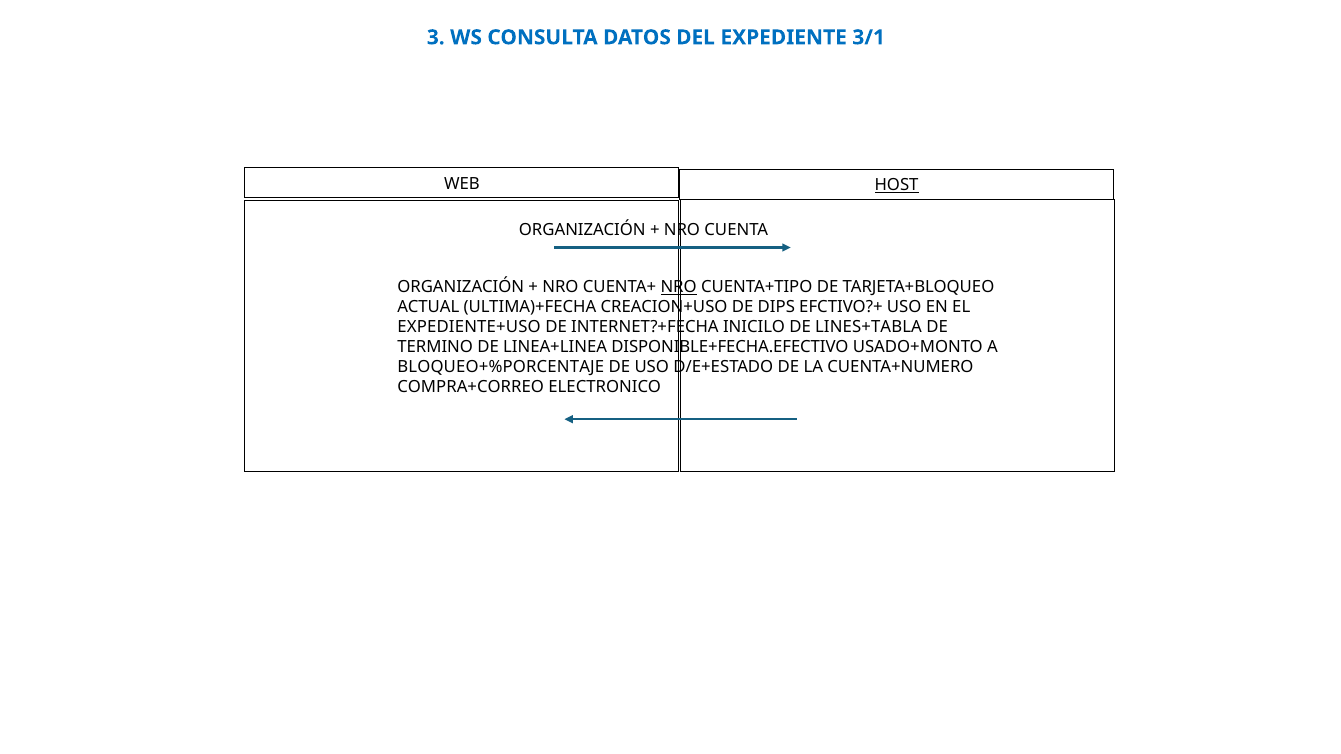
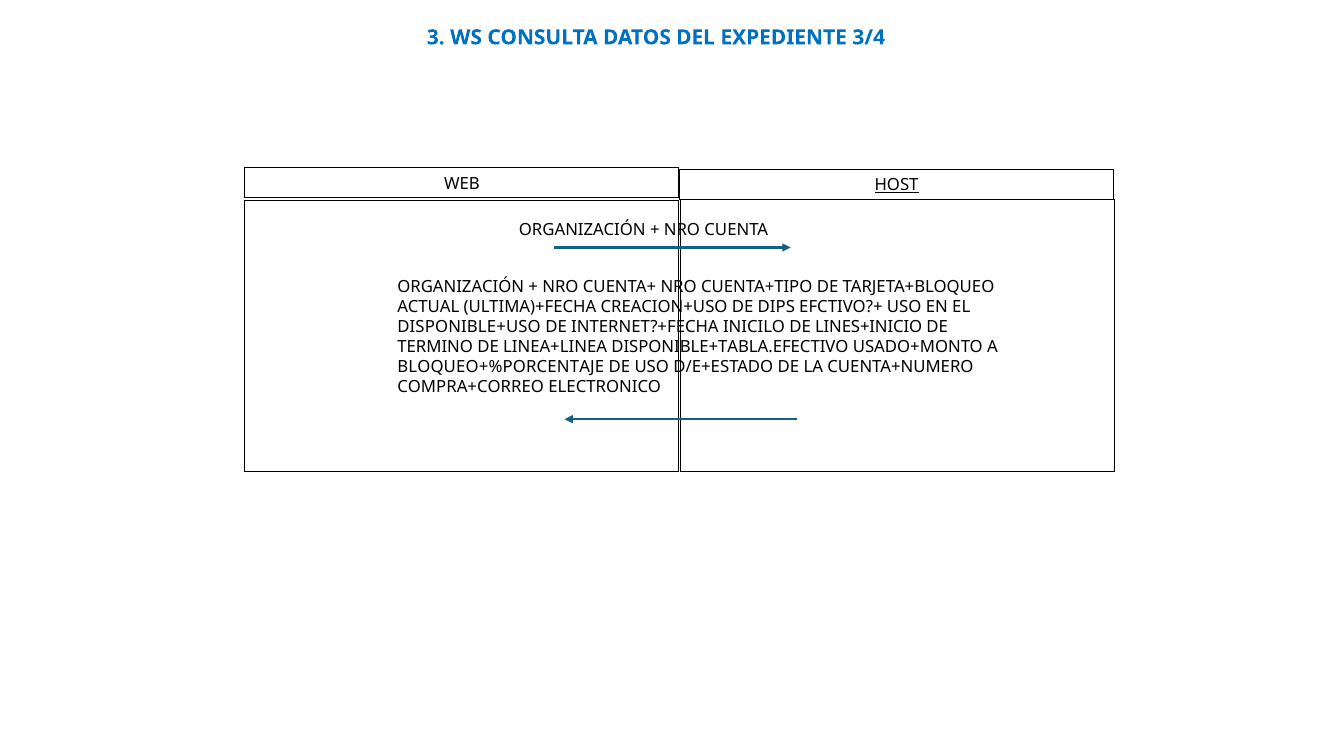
3/1: 3/1 -> 3/4 (869, 37)
NRO underline: present -> none (679, 287)
EXPEDIENTE+USO: EXPEDIENTE+USO -> DISPONIBLE+USO (469, 327)
LINES+TABLA: LINES+TABLA -> LINES+INICIO (869, 327)
DISPONIBLE+FECHA.EFECTIVO: DISPONIBLE+FECHA.EFECTIVO -> DISPONIBLE+TABLA.EFECTIVO (730, 347)
